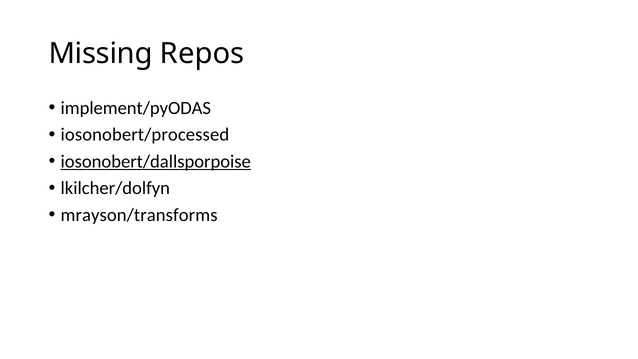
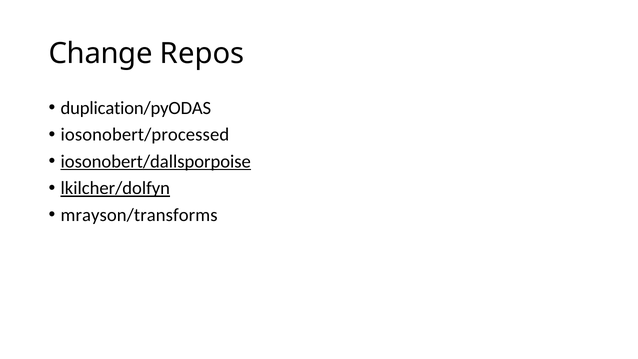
Missing: Missing -> Change (101, 54)
implement/pyODAS: implement/pyODAS -> duplication/pyODAS (136, 108)
lkilcher/dolfyn underline: none -> present (115, 188)
